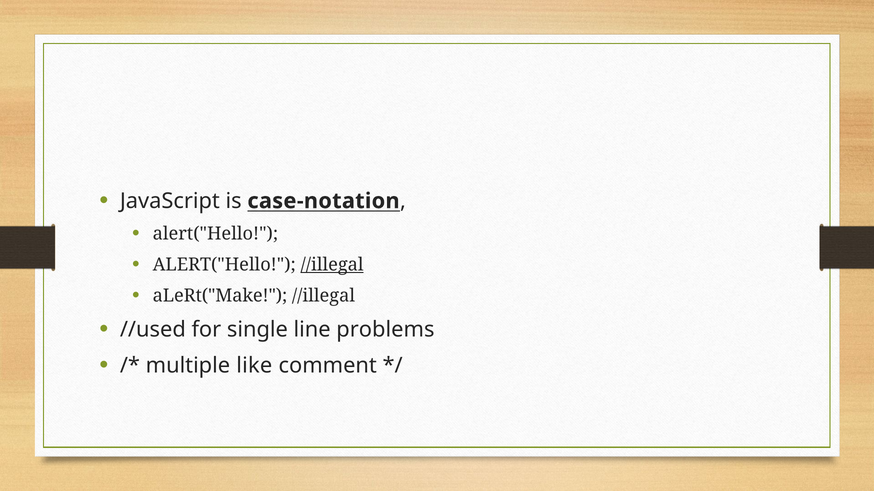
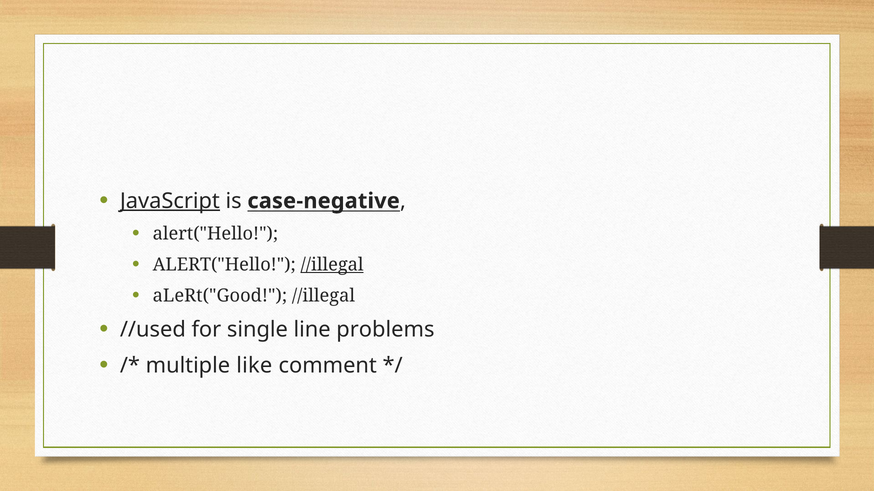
JavaScript underline: none -> present (170, 201)
case-notation: case-notation -> case-negative (324, 201)
aLeRt("Make: aLeRt("Make -> aLeRt("Good (220, 296)
